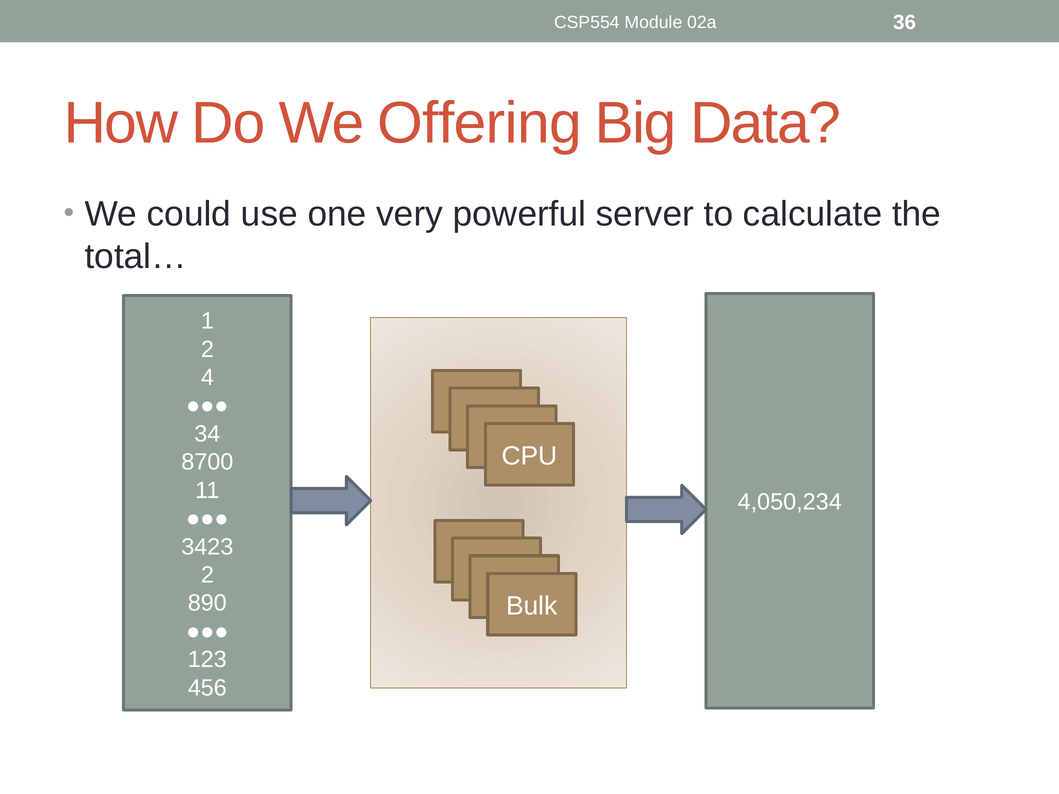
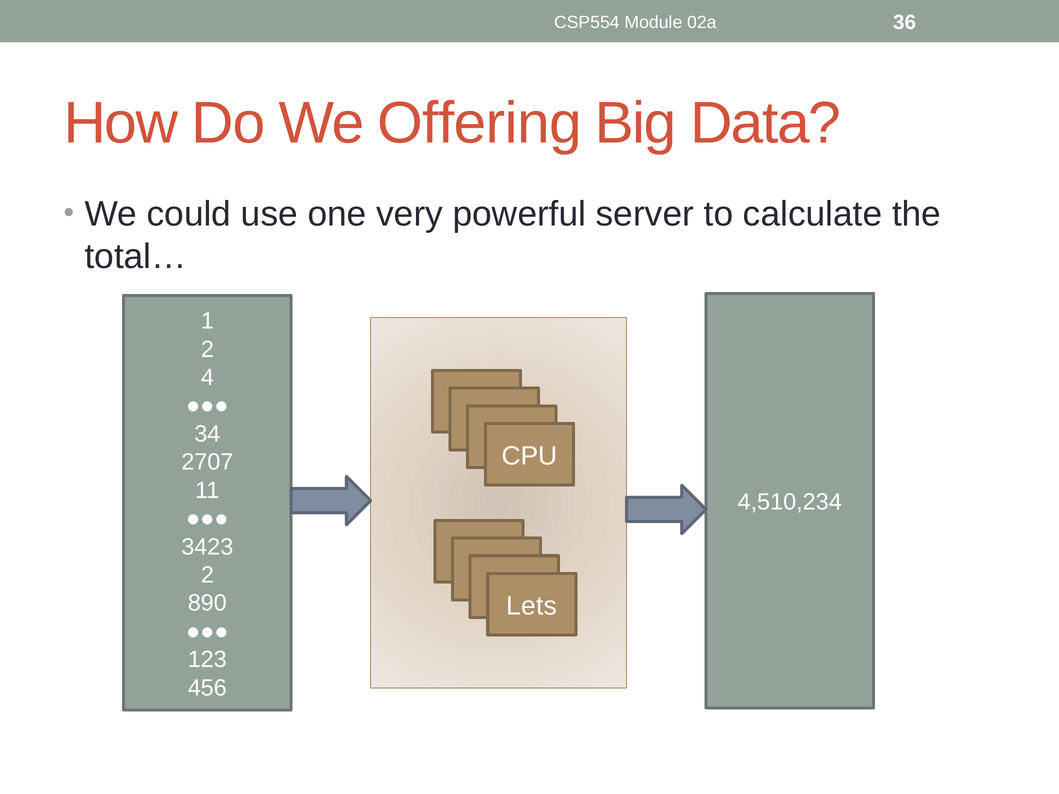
8700: 8700 -> 2707 (207, 462)
4,050,234: 4,050,234 -> 4,510,234 (790, 502)
Bulk: Bulk -> Lets (532, 606)
